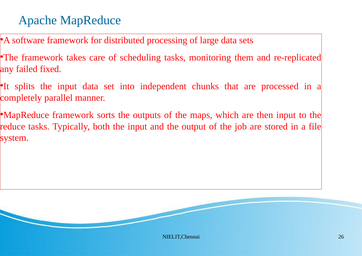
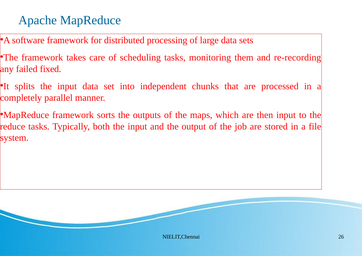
re-replicated: re-replicated -> re-recording (298, 58)
